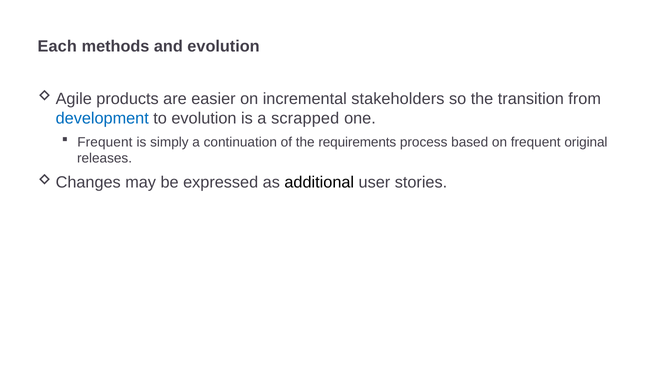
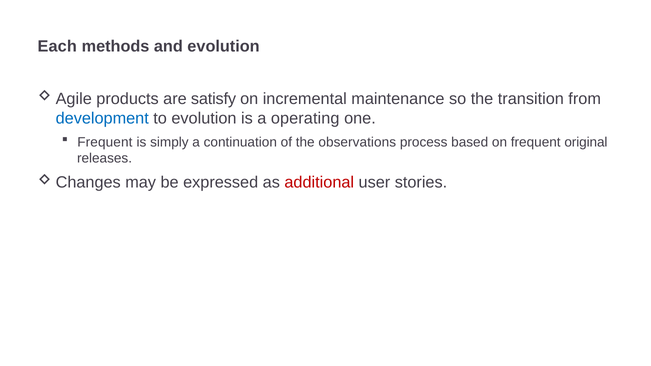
easier: easier -> satisfy (214, 99)
stakeholders: stakeholders -> maintenance (398, 99)
scrapped: scrapped -> operating (305, 118)
requirements: requirements -> observations (357, 142)
additional colour: black -> red (319, 183)
